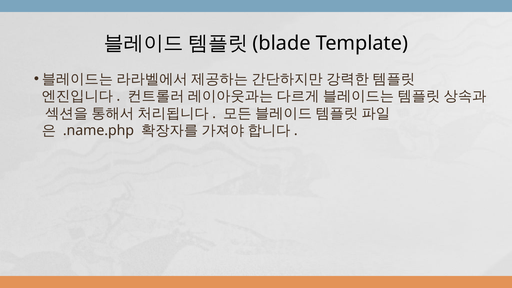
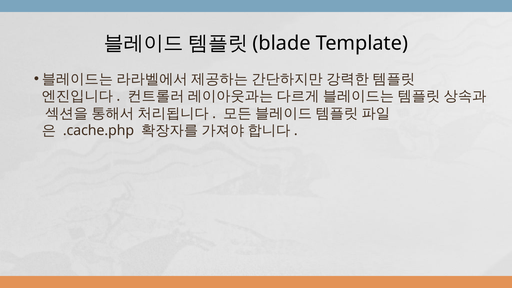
.name.php: .name.php -> .cache.php (98, 130)
